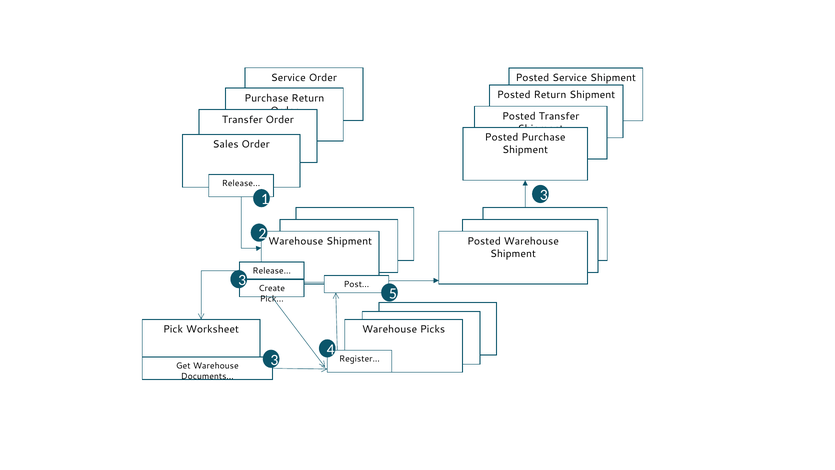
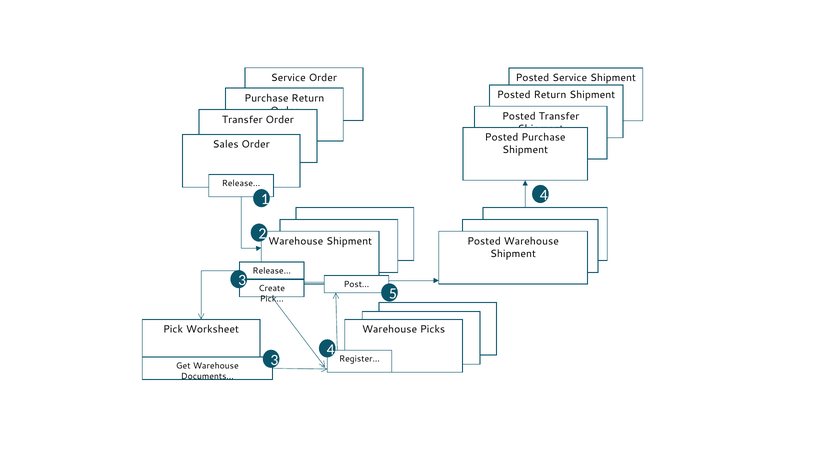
1 3: 3 -> 4 (544, 195)
